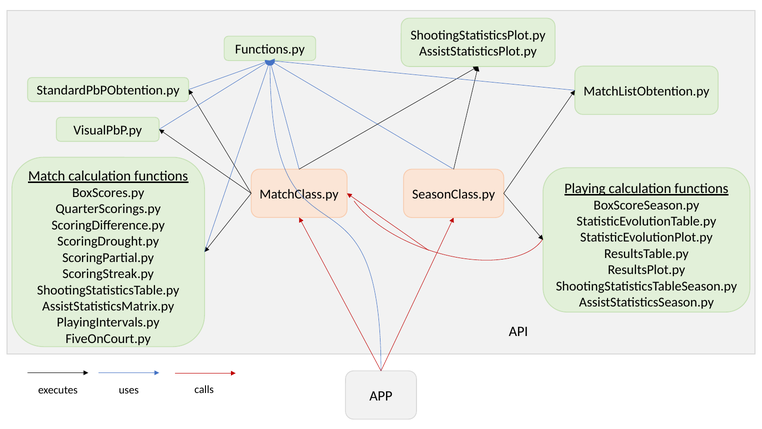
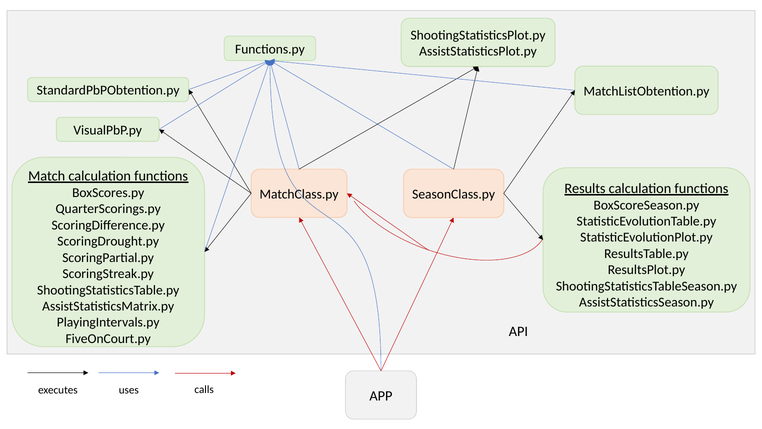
Playing: Playing -> Results (585, 188)
